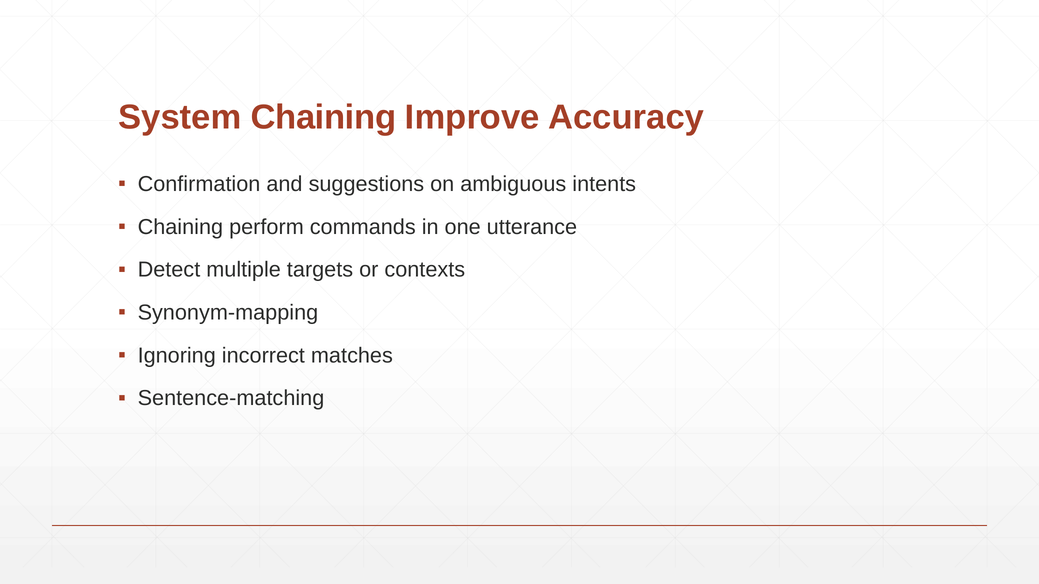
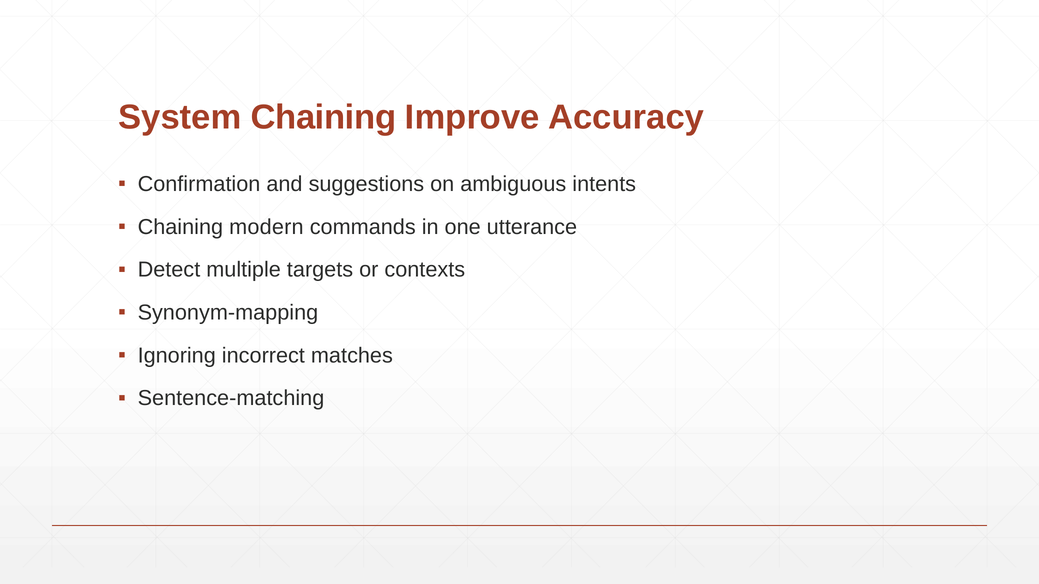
perform: perform -> modern (266, 227)
